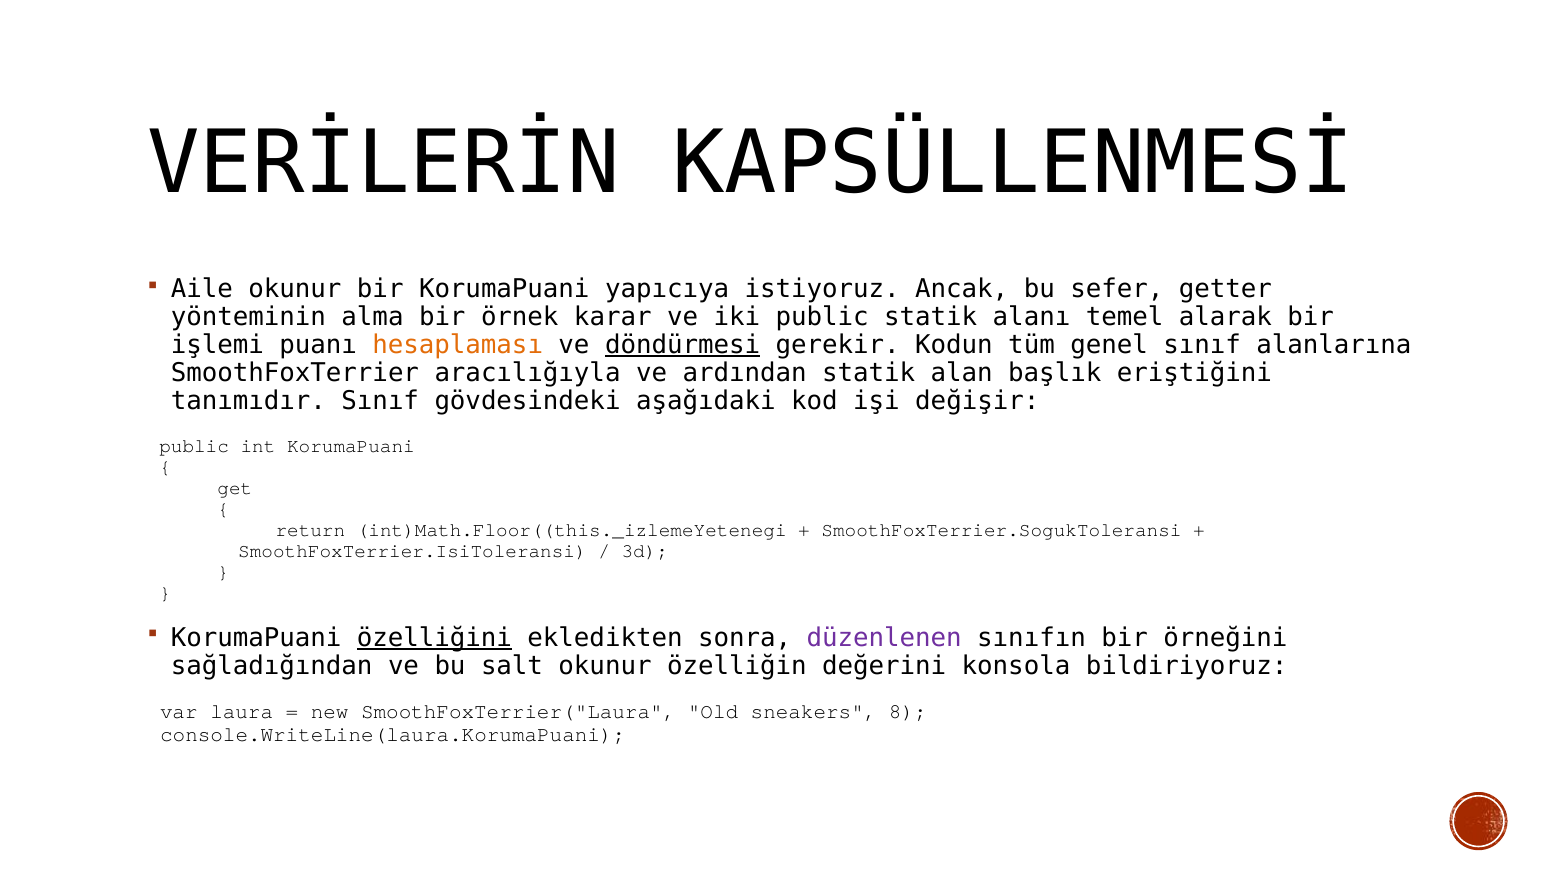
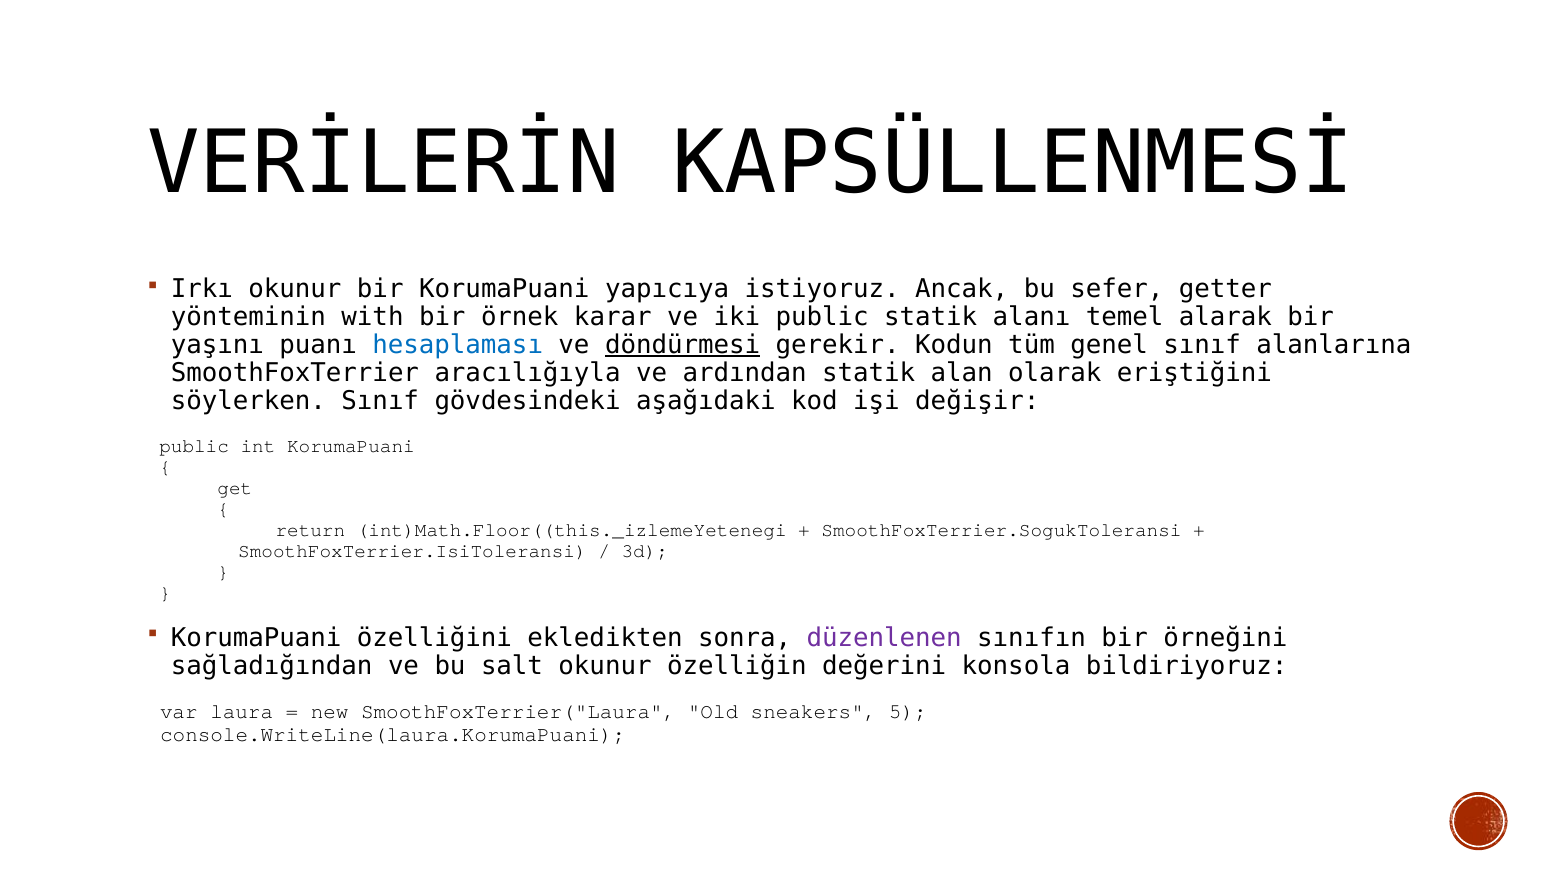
Aile: Aile -> Irkı (202, 289)
alma: alma -> with (372, 317)
işlemi: işlemi -> yaşını (217, 345)
hesaplaması colour: orange -> blue (458, 345)
başlık: başlık -> olarak (1055, 373)
tanımıdır: tanımıdır -> söylerken (248, 401)
özelliğini underline: present -> none (434, 638)
8: 8 -> 5 (908, 712)
